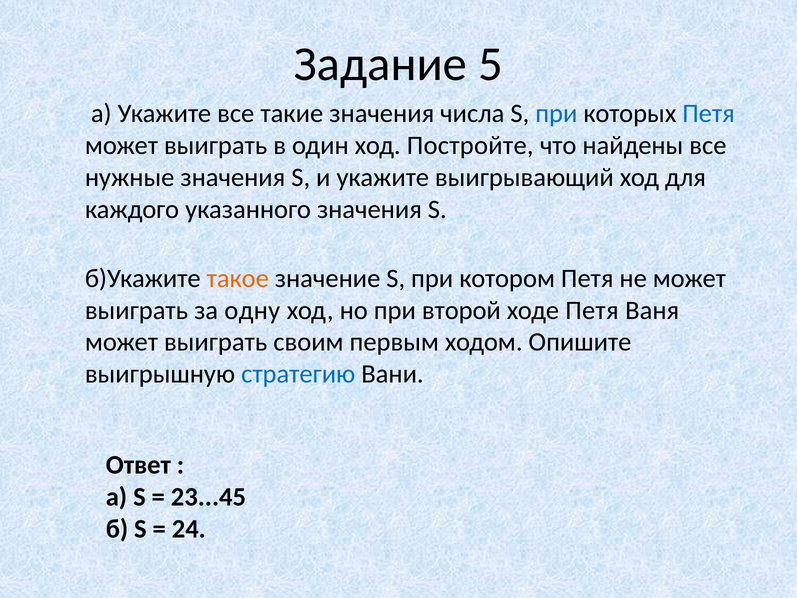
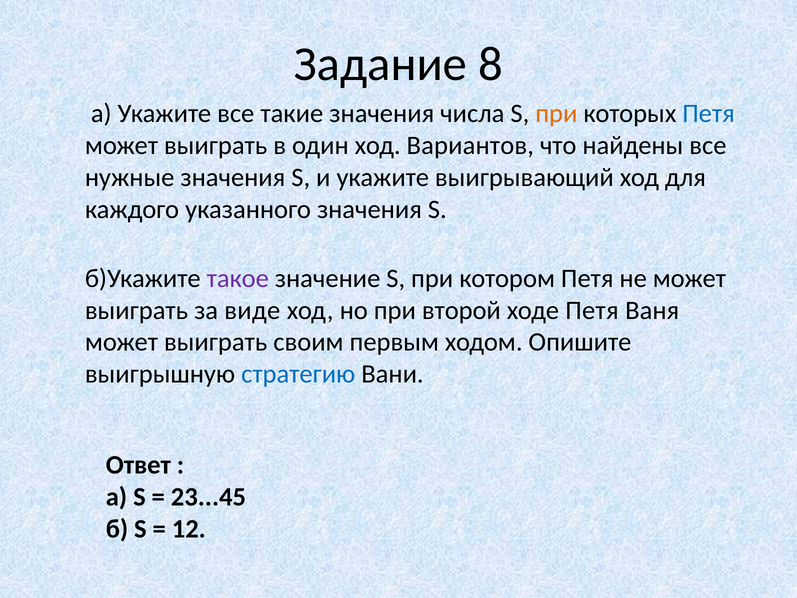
5: 5 -> 8 (491, 64)
при colour: blue -> orange (556, 114)
Постройте: Постройте -> Вариантов (470, 145)
такое colour: orange -> purple (238, 278)
одну: одну -> виде (252, 310)
24: 24 -> 12 (189, 529)
